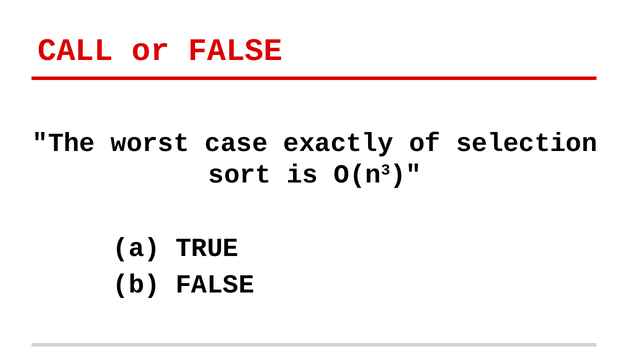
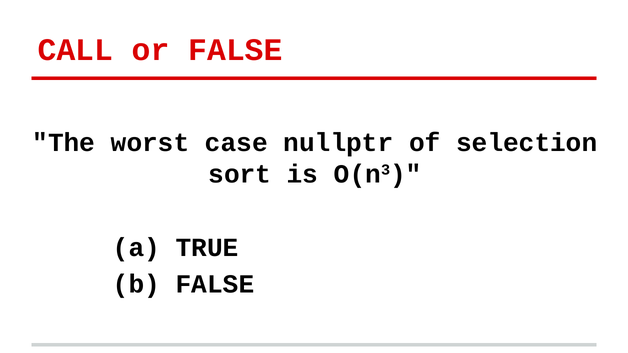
exactly: exactly -> nullptr (338, 143)
